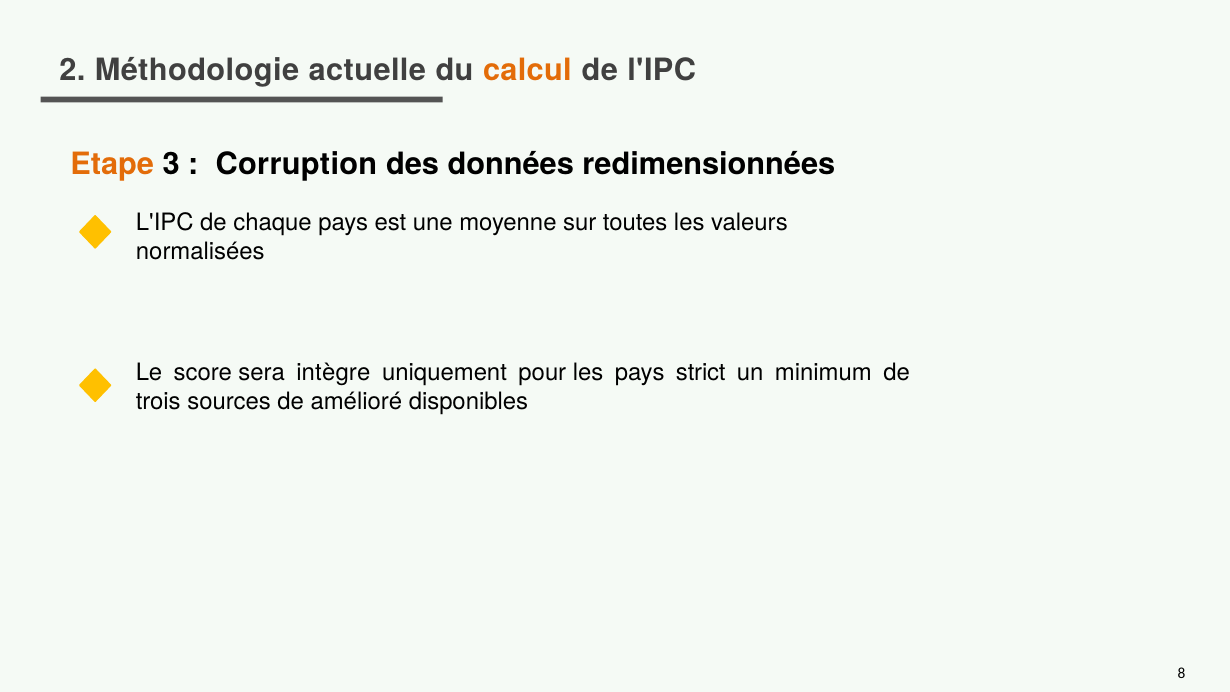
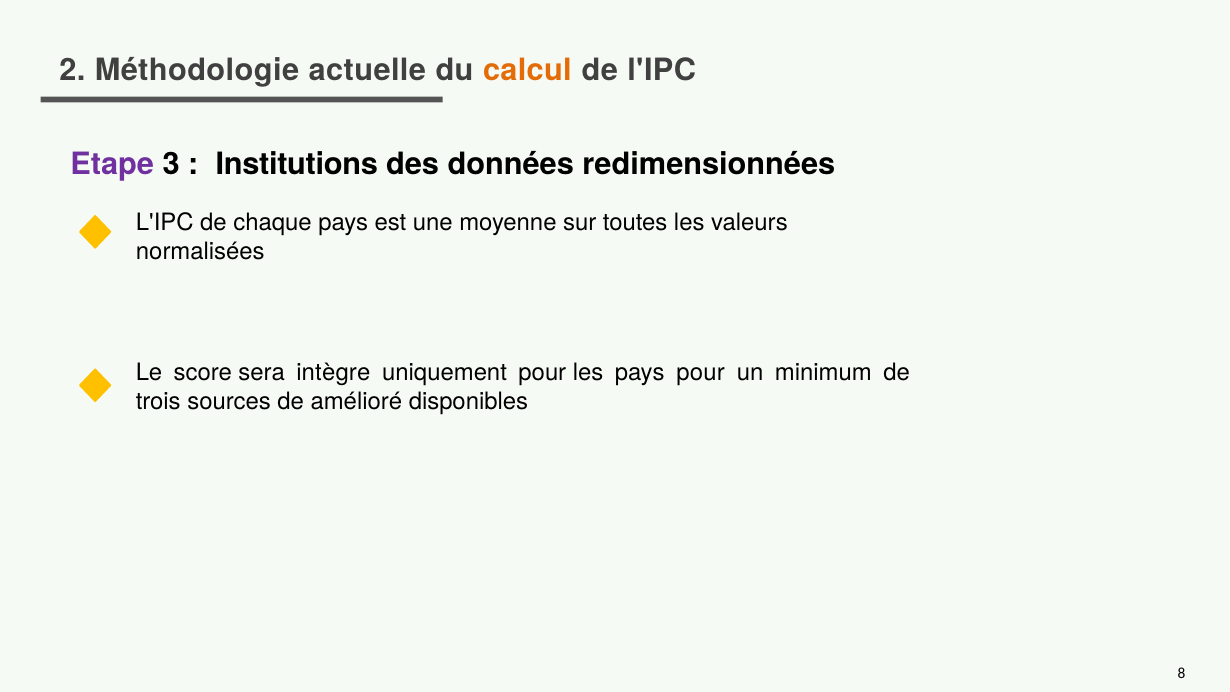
Etape colour: orange -> purple (112, 165)
Corruption: Corruption -> Institutions (297, 165)
pays strict: strict -> pour (701, 373)
